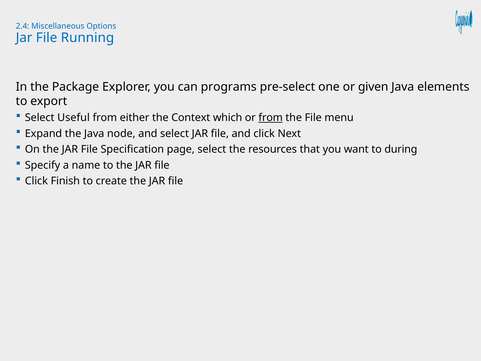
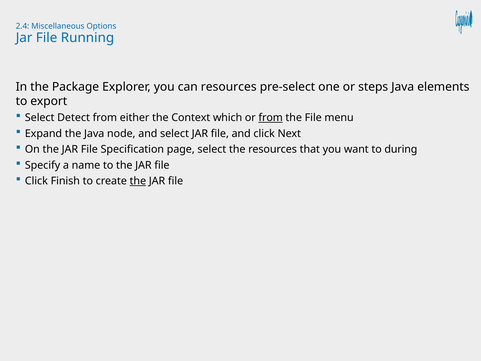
can programs: programs -> resources (229, 87)
given: given -> steps (373, 87)
Useful: Useful -> Detect (74, 118)
the underline: none -> present (138, 181)
